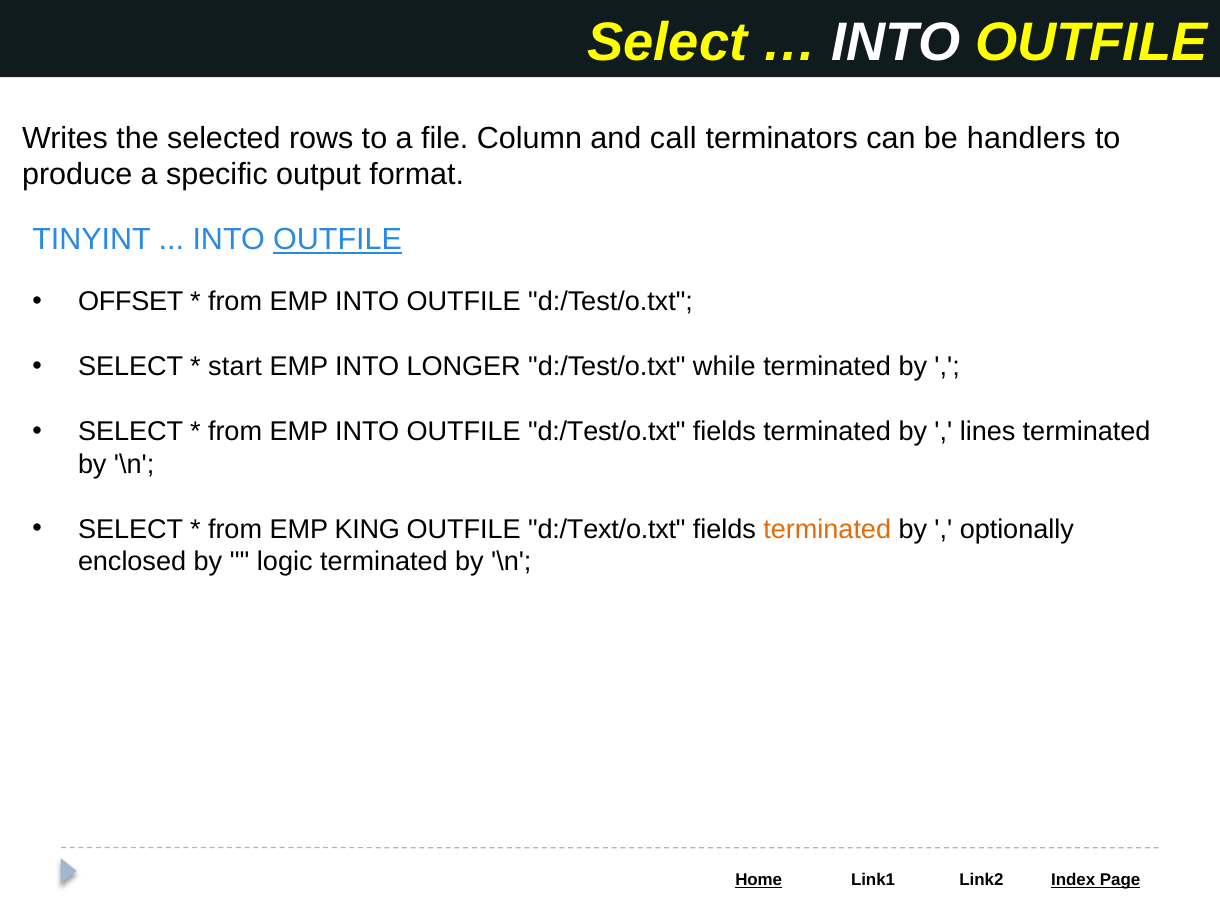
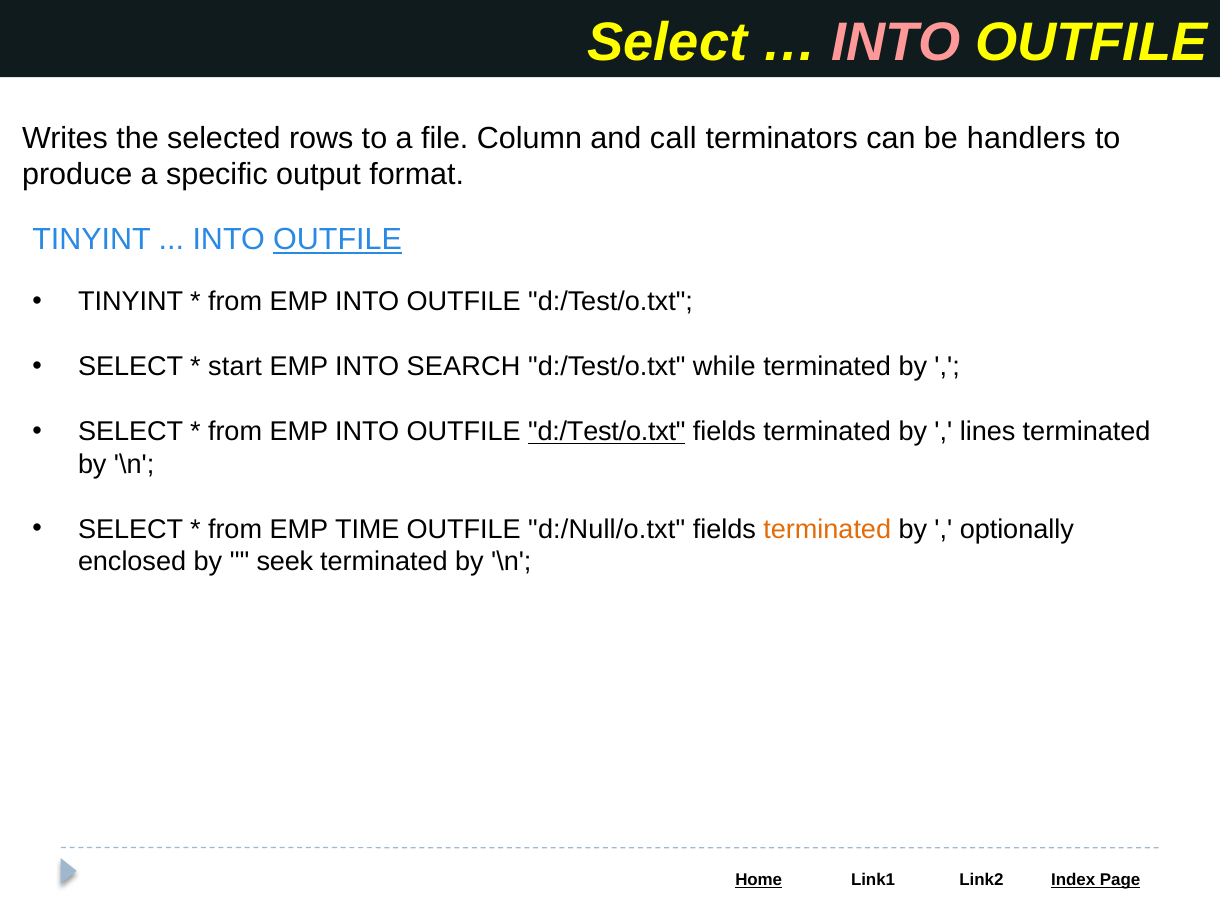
INTO colour: white -> pink (896, 42)
OFFSET: OFFSET -> TINYINT (131, 302)
LONGER: LONGER -> SEARCH (464, 367)
d:/Test/o.txt underline: none -> present (607, 432)
KING: KING -> TIME (367, 530)
d:/Text/o.txt: d:/Text/o.txt -> d:/Null/o.txt (607, 530)
logic: logic -> seek (285, 562)
